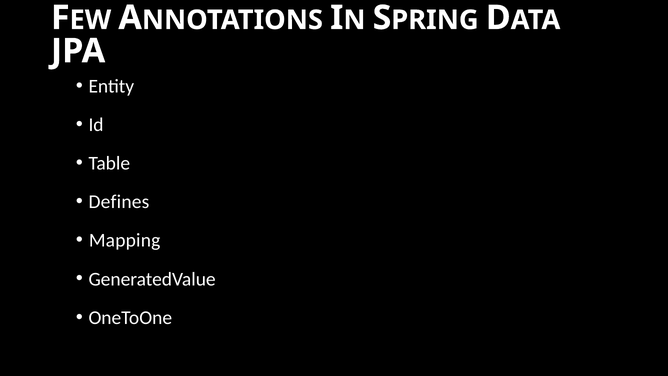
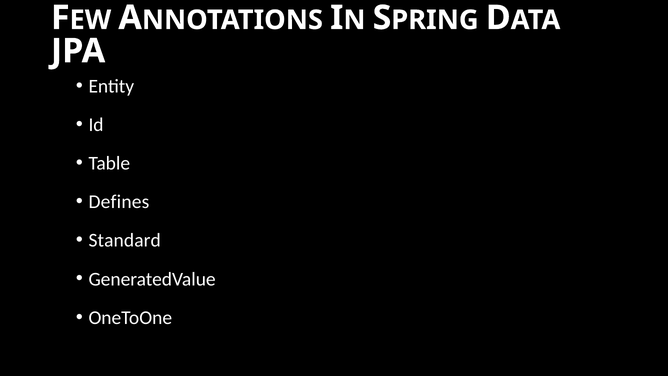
Mapping: Mapping -> Standard (125, 240)
